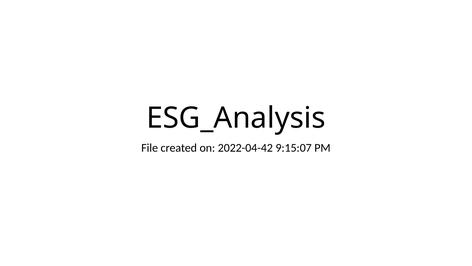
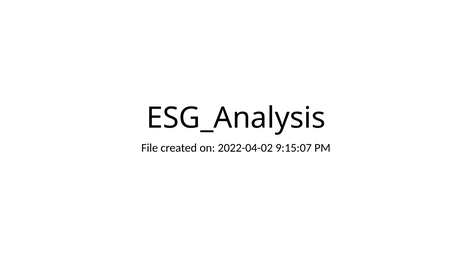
2022-04-42: 2022-04-42 -> 2022-04-02 (245, 148)
